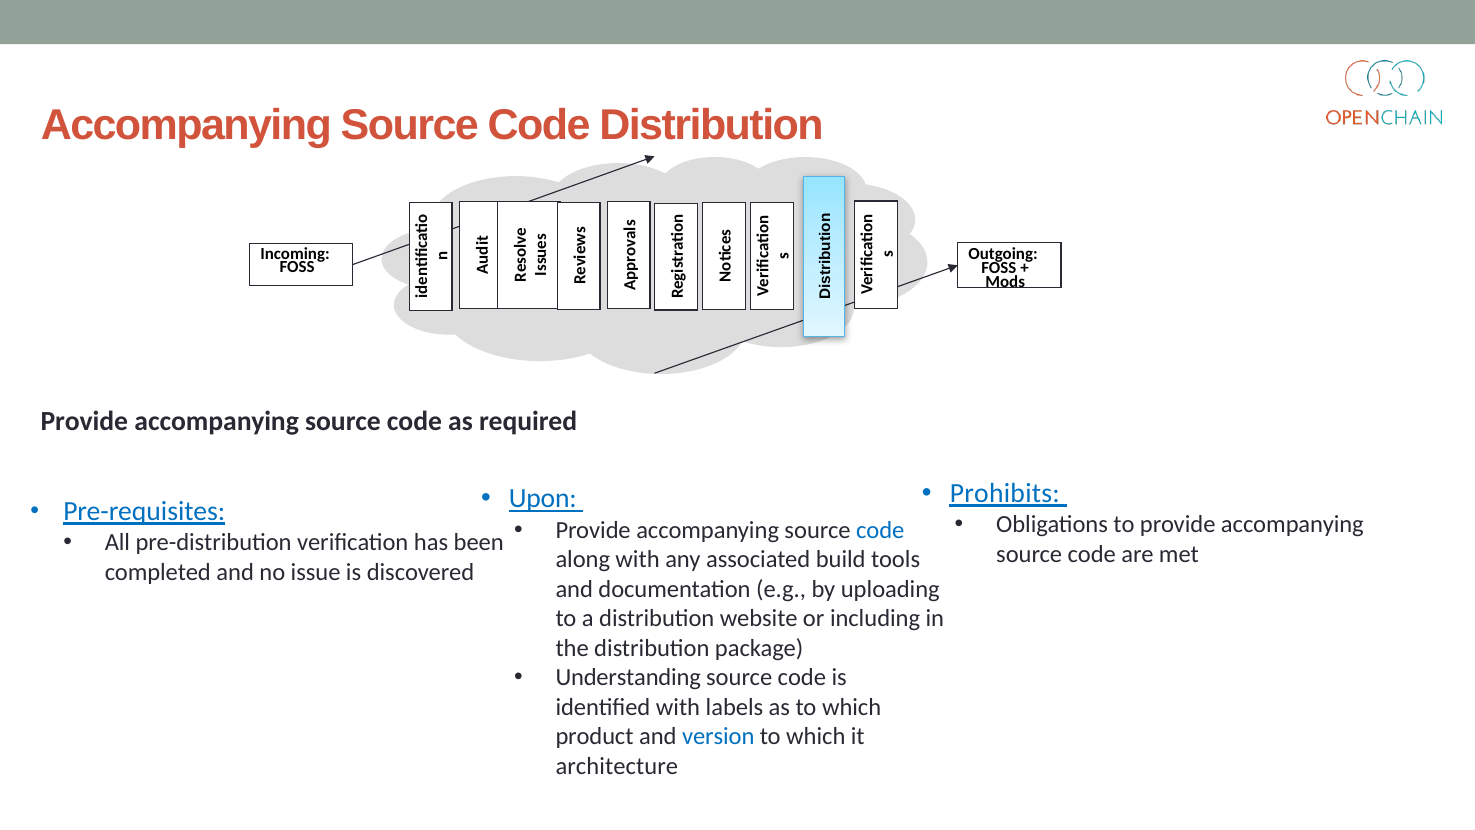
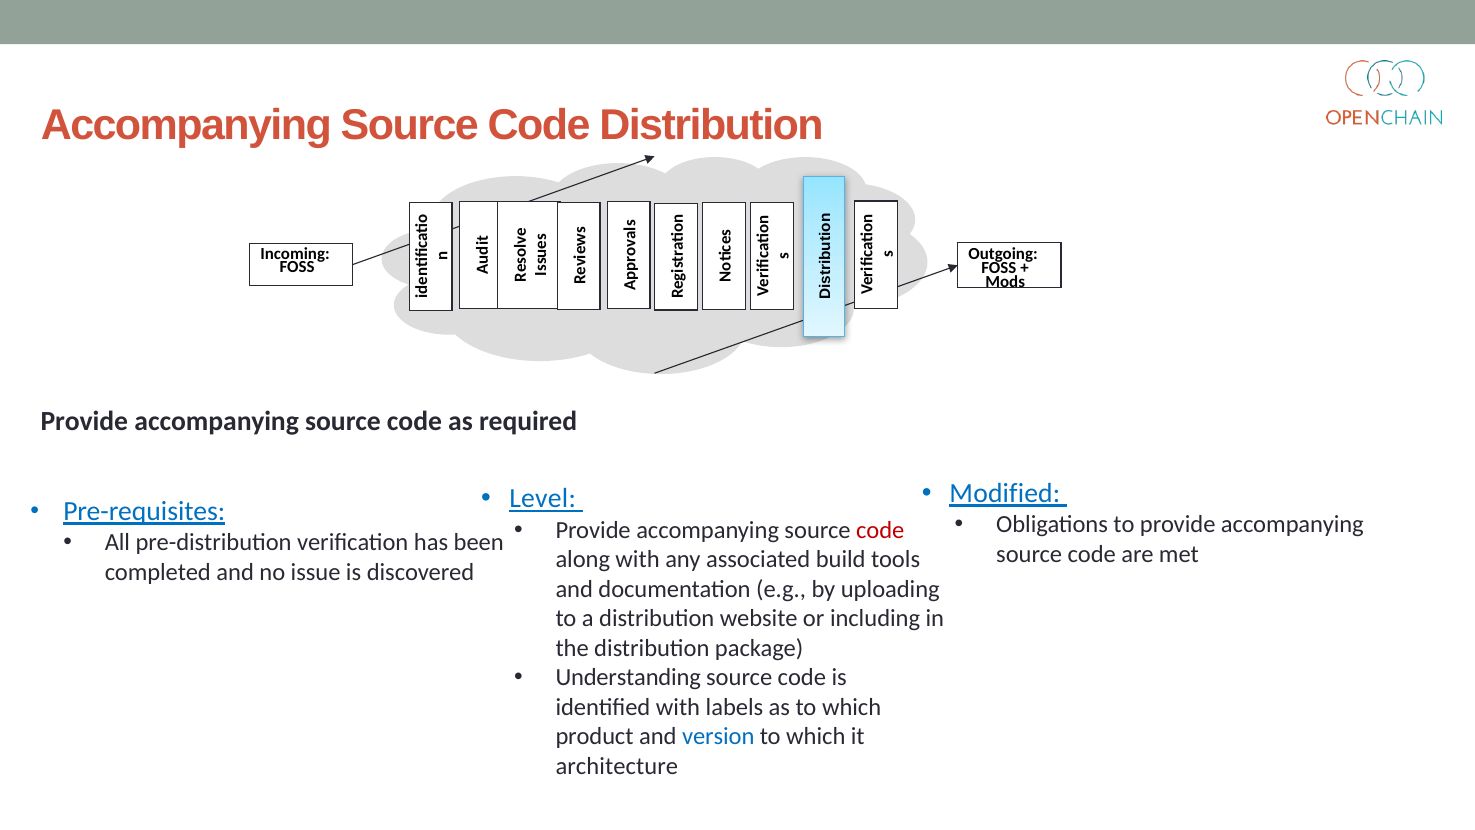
Prohibits: Prohibits -> Modified (1005, 493)
Upon: Upon -> Level (543, 499)
code colour: blue -> red (880, 530)
